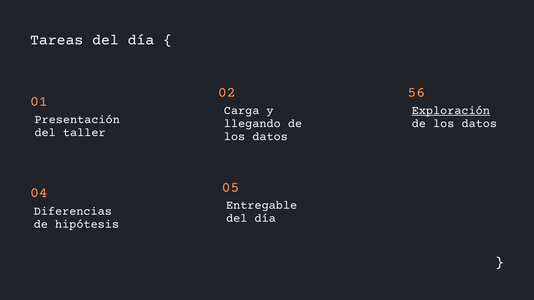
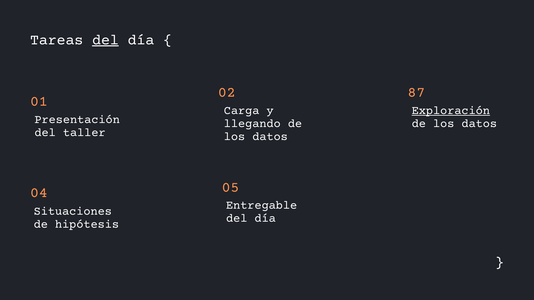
del underline: none -> present (105, 40)
56: 56 -> 87 (416, 92)
Diferencias: Diferencias -> Situaciones (73, 211)
